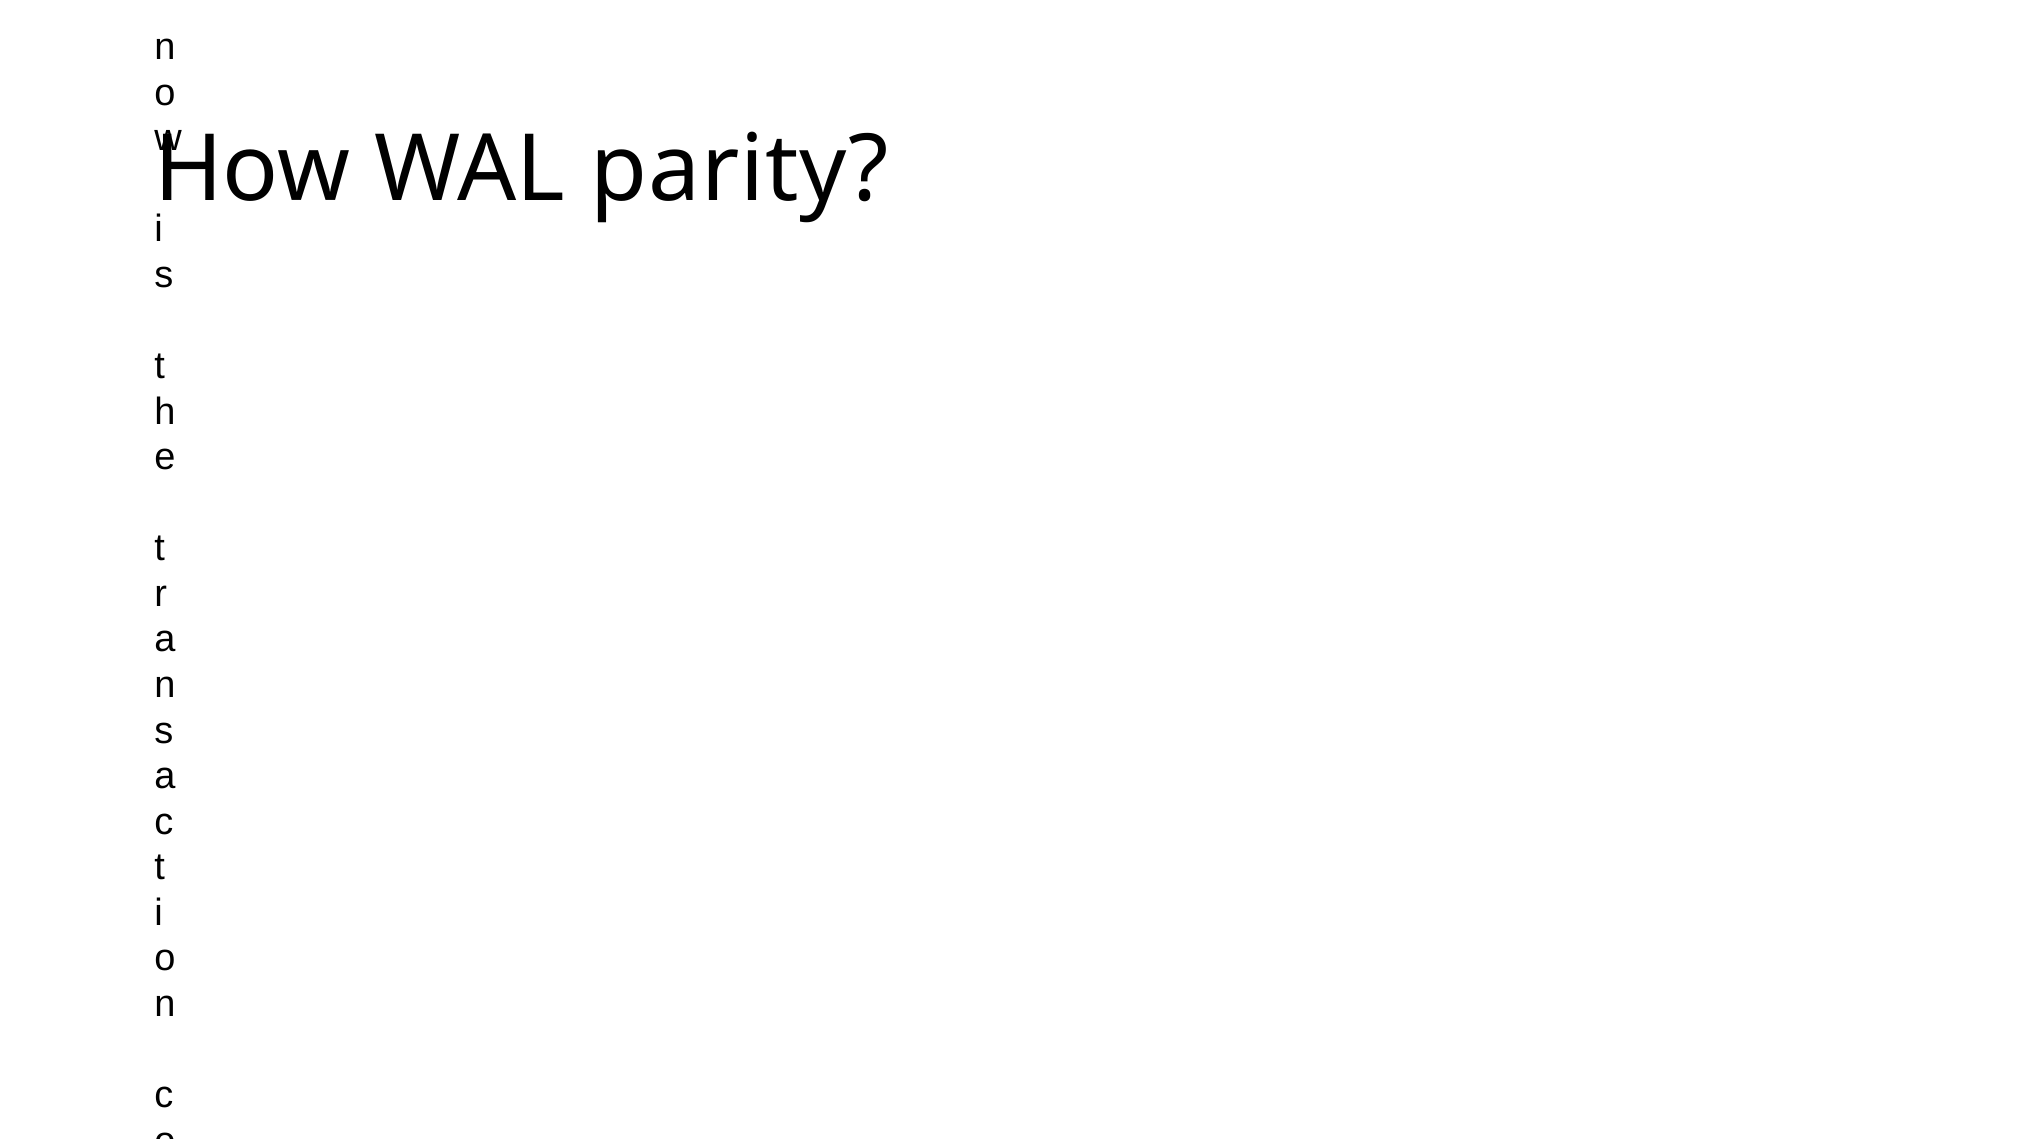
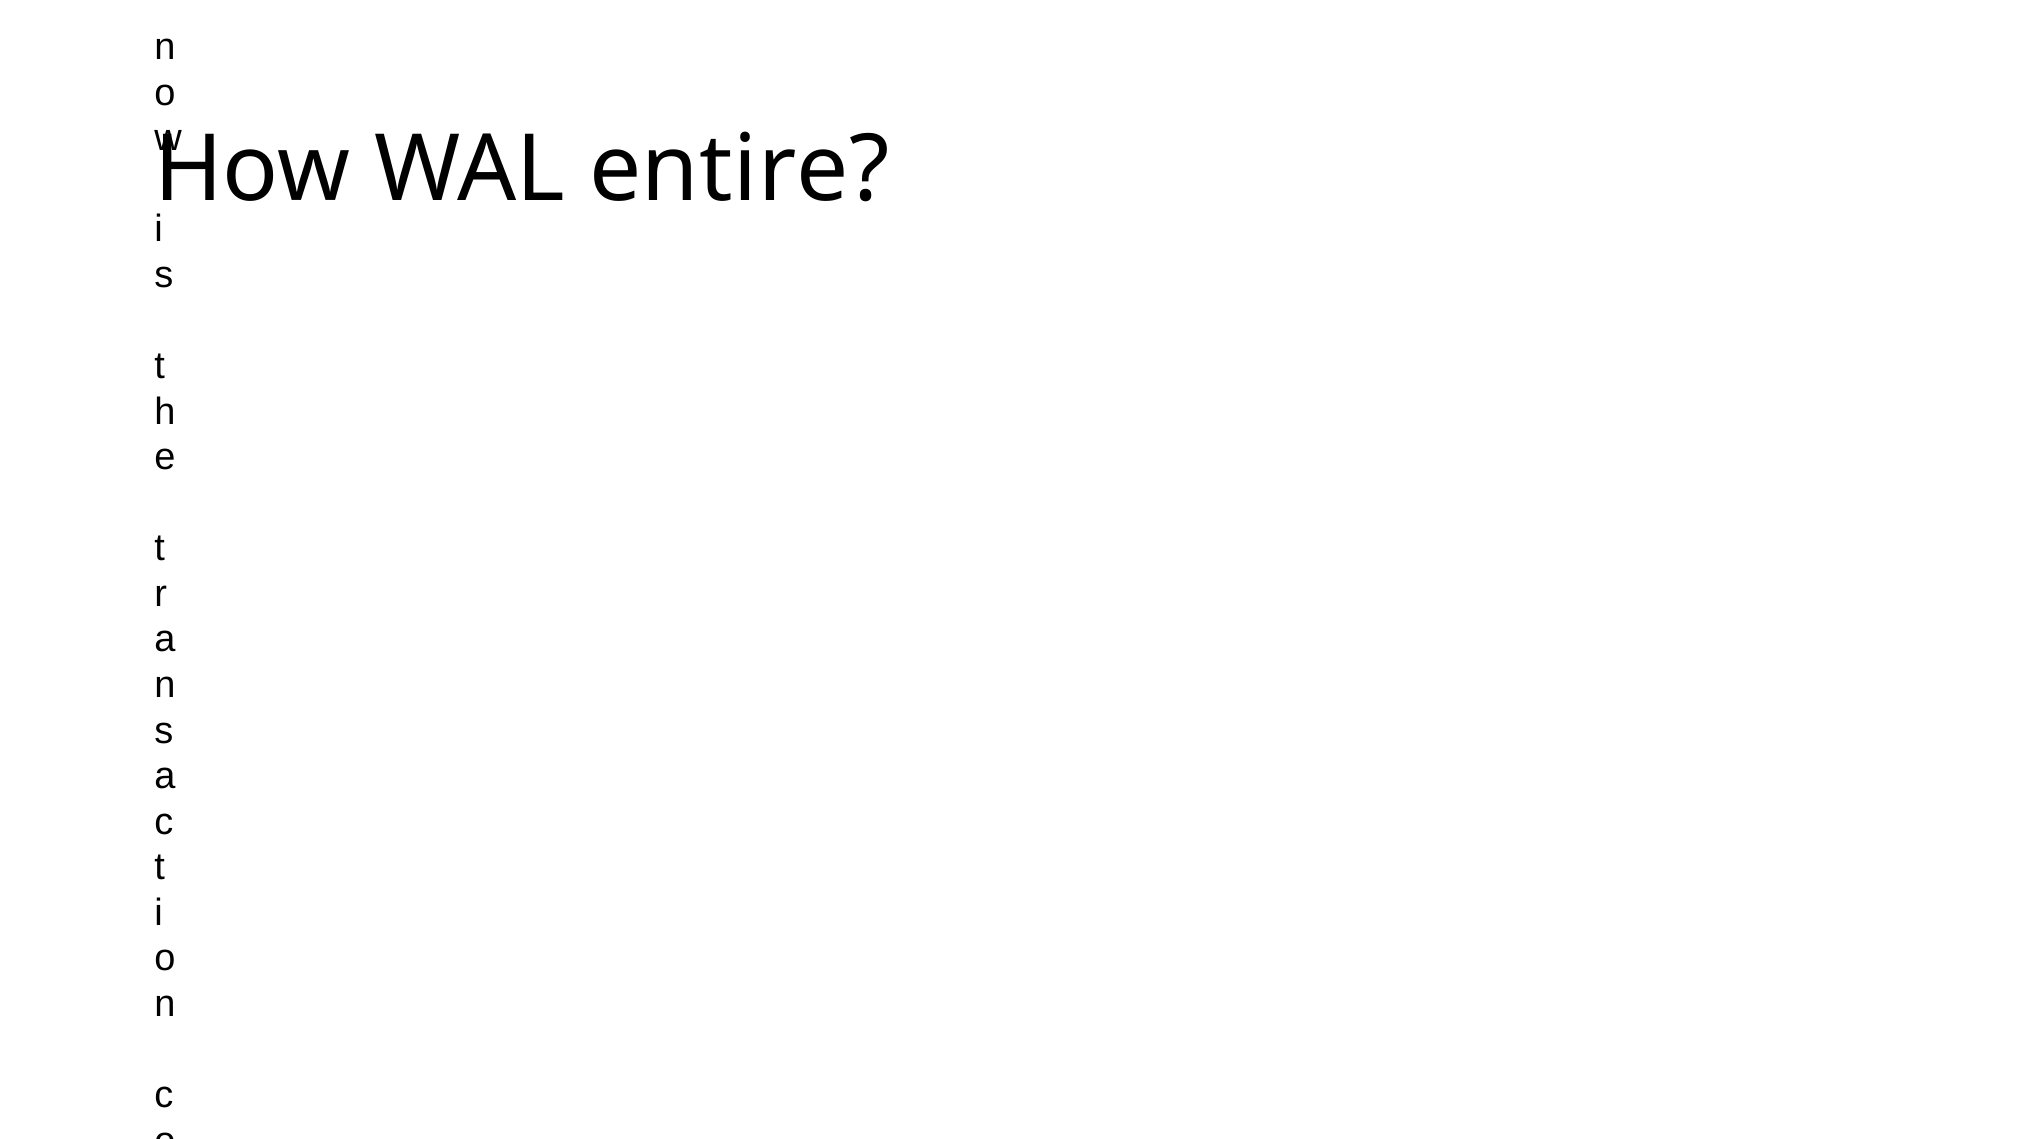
parity: parity -> entire (740, 170)
